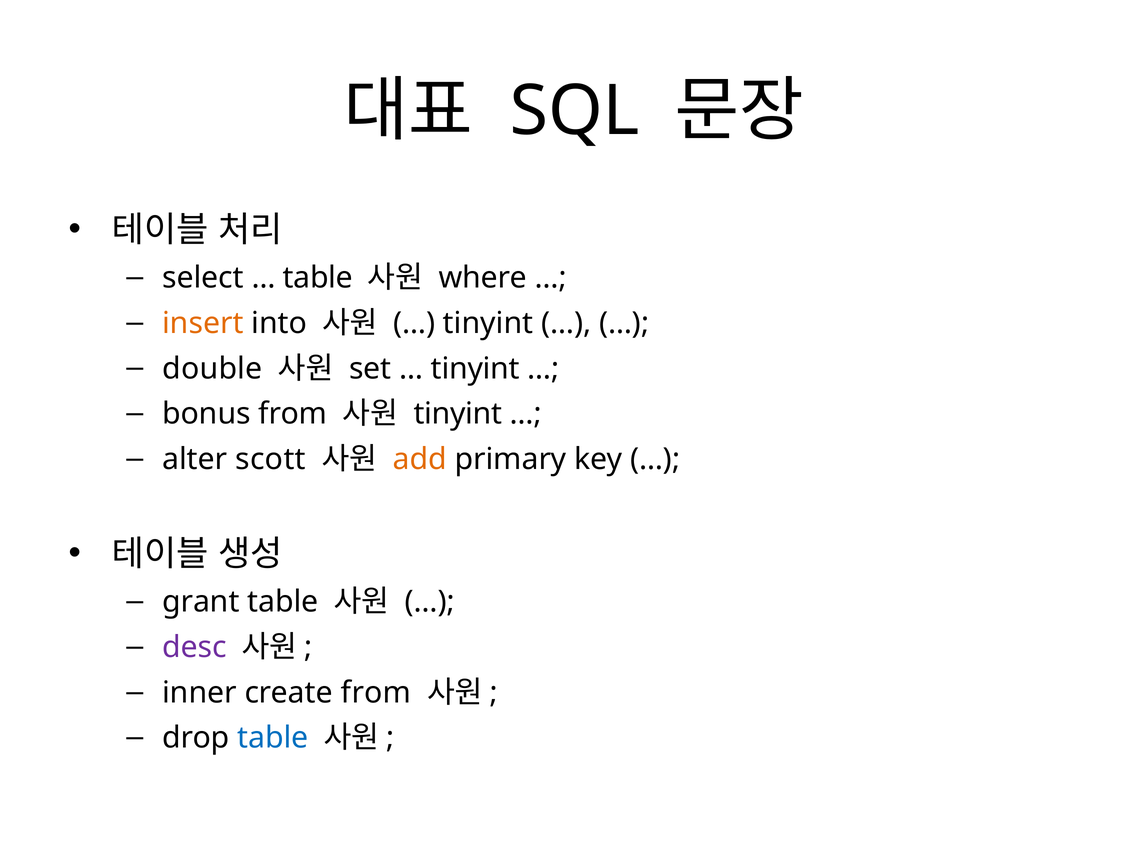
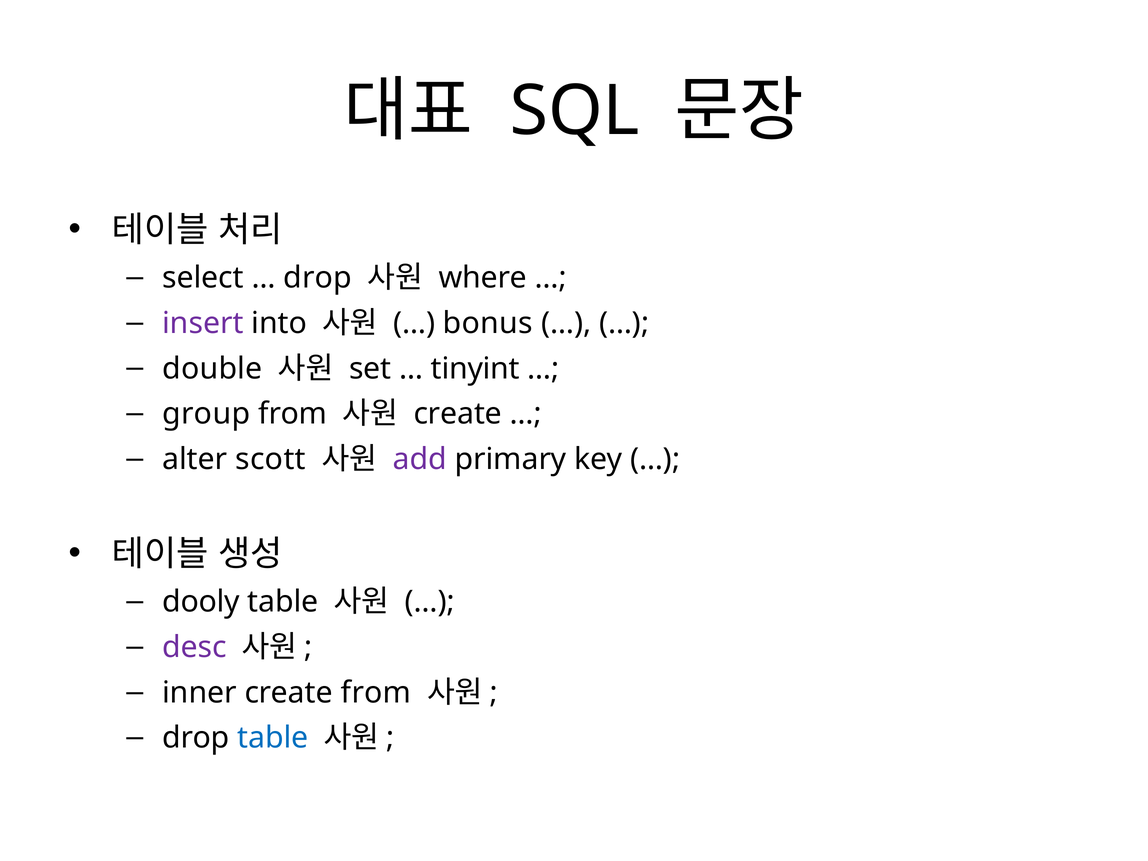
table: table -> drop (318, 278)
insert colour: orange -> purple (203, 323)
tinyint: tinyint -> bonus (488, 323)
bonus: bonus -> group (206, 414)
tinyint: tinyint -> create (458, 414)
add colour: orange -> purple (420, 459)
grant: grant -> dooly (201, 602)
